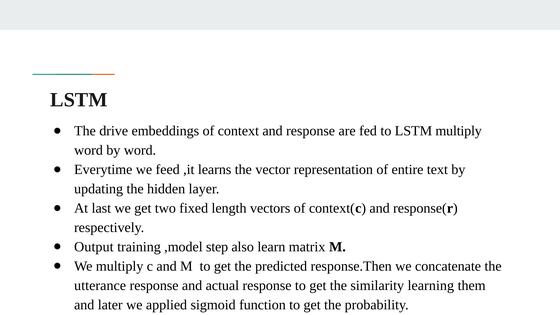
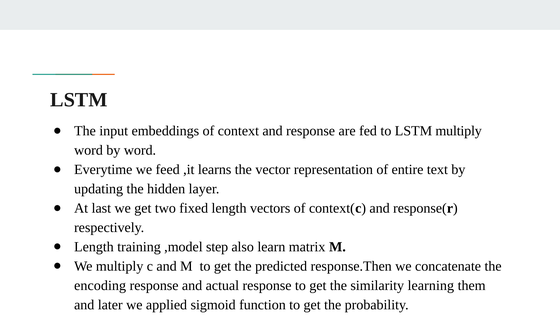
drive: drive -> input (114, 131)
Output: Output -> Length (94, 247)
utterance: utterance -> encoding (100, 286)
